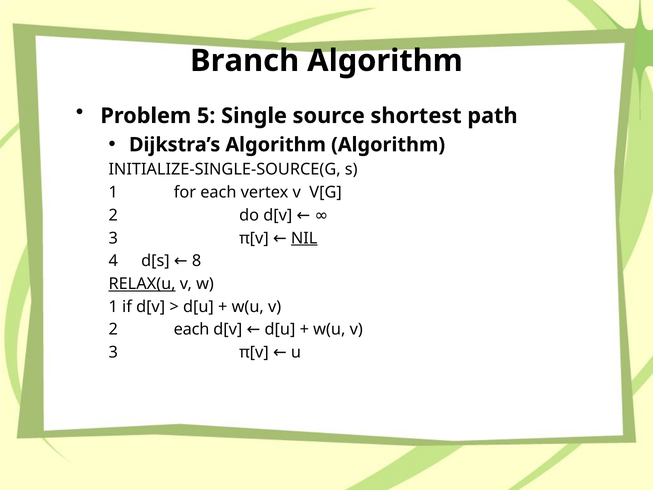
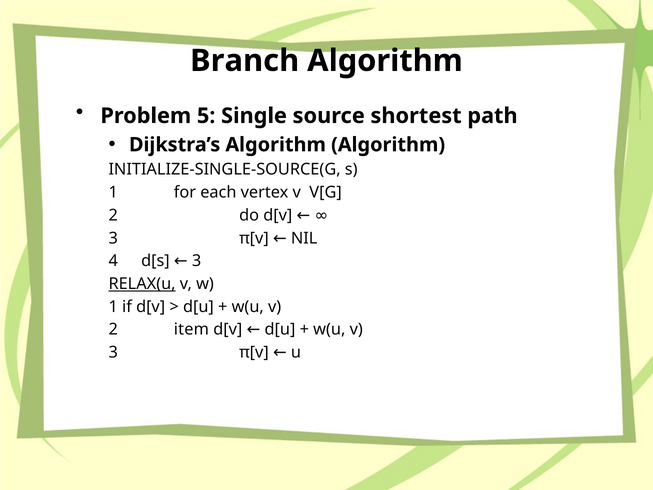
NIL underline: present -> none (304, 238)
d[s 8: 8 -> 3 (197, 261)
2 each: each -> item (191, 329)
